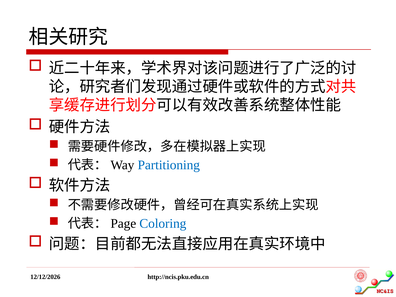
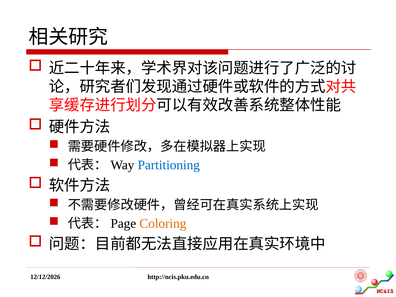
Coloring colour: blue -> orange (163, 224)
